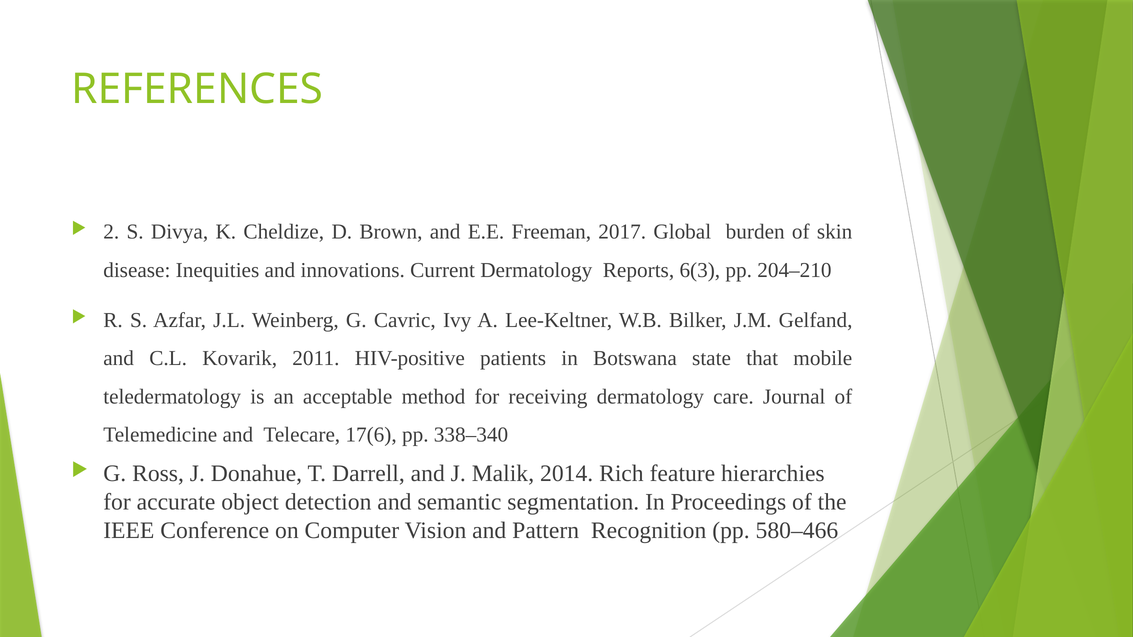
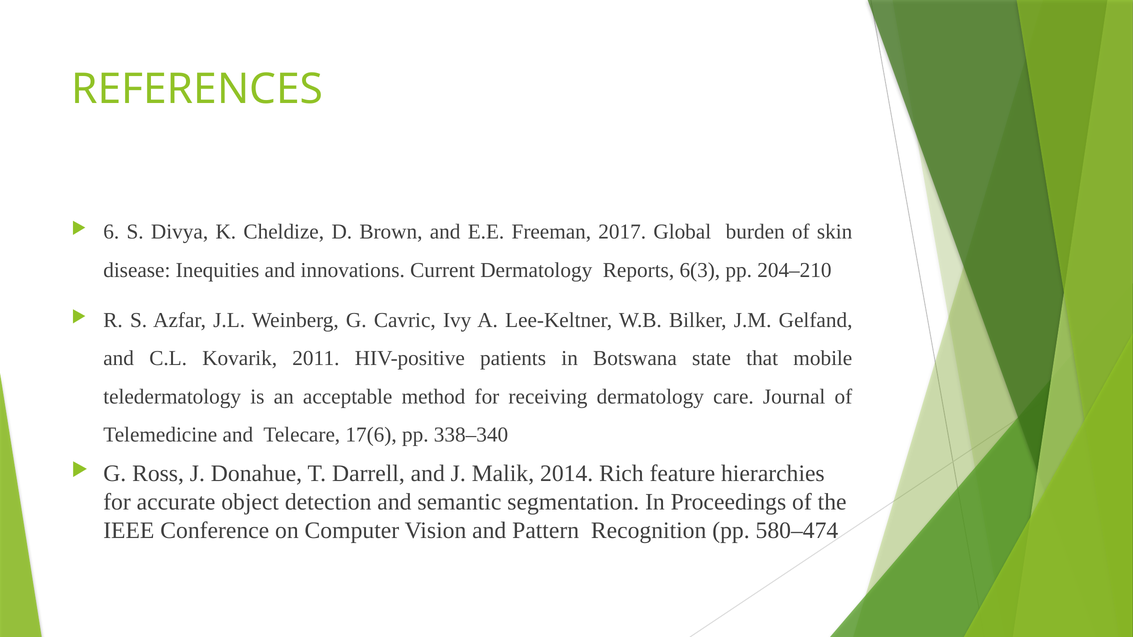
2: 2 -> 6 (111, 232)
580–466: 580–466 -> 580–474 (797, 531)
